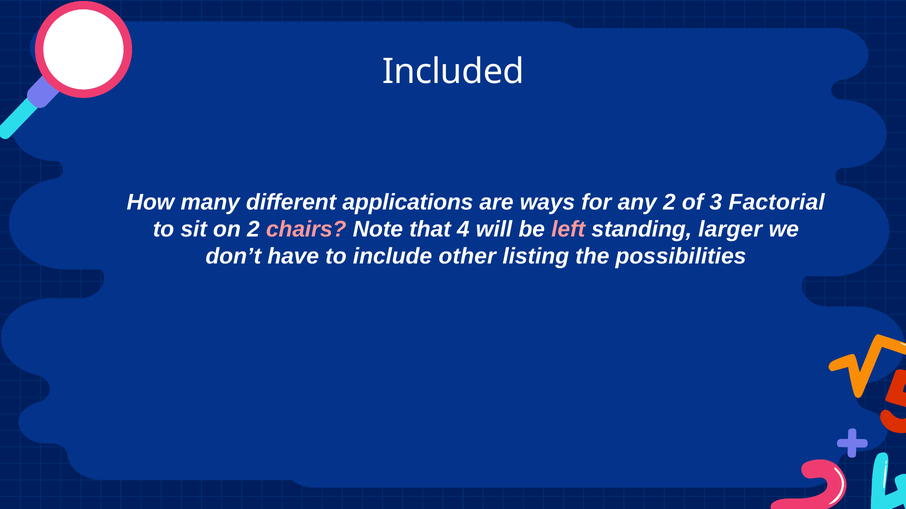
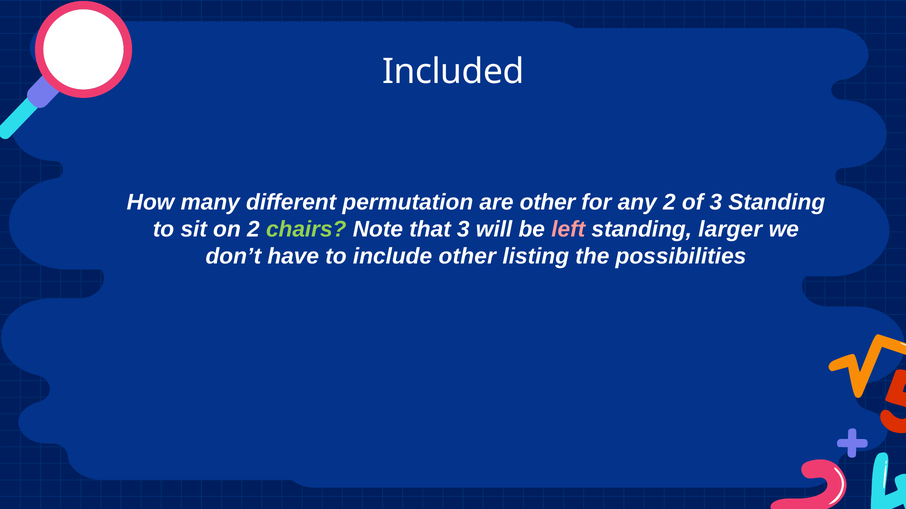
applications: applications -> permutation (408, 202)
are ways: ways -> other (548, 202)
3 Factorial: Factorial -> Standing (777, 202)
chairs colour: pink -> light green (306, 229)
that 4: 4 -> 3 (463, 229)
